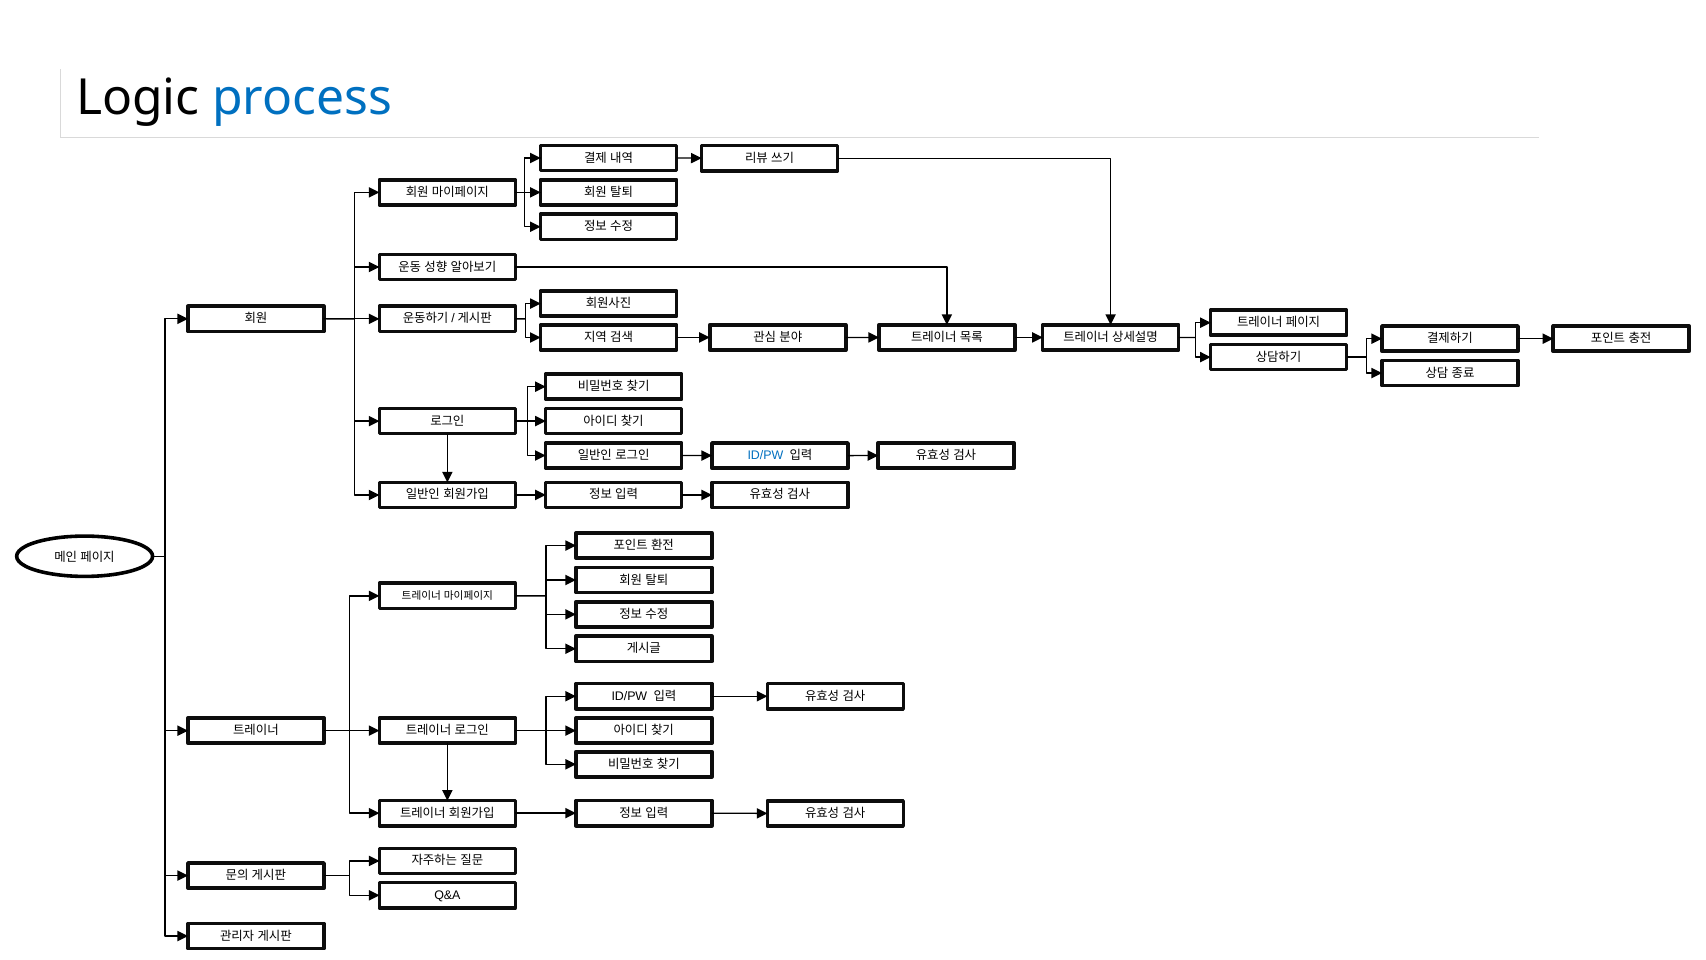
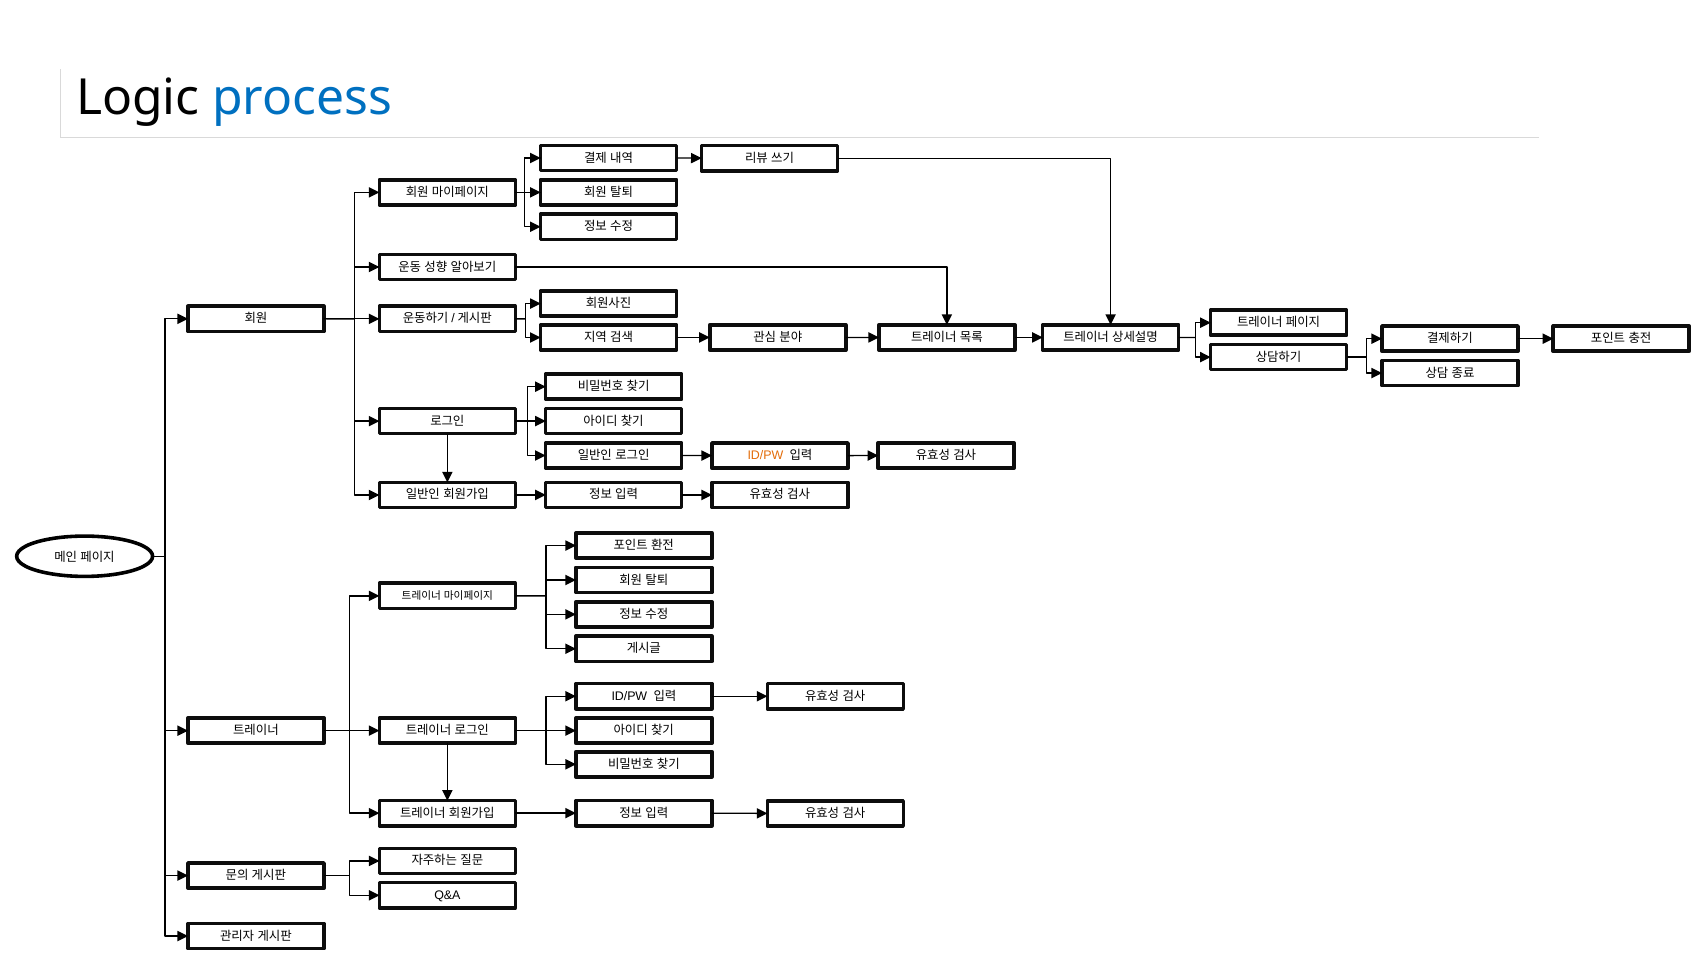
ID/PW colour: blue -> orange (765, 455)
